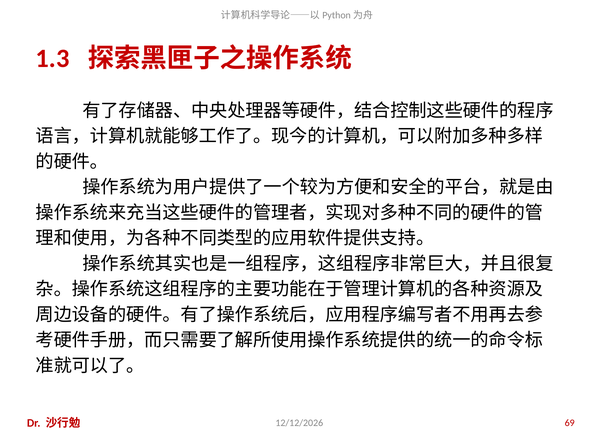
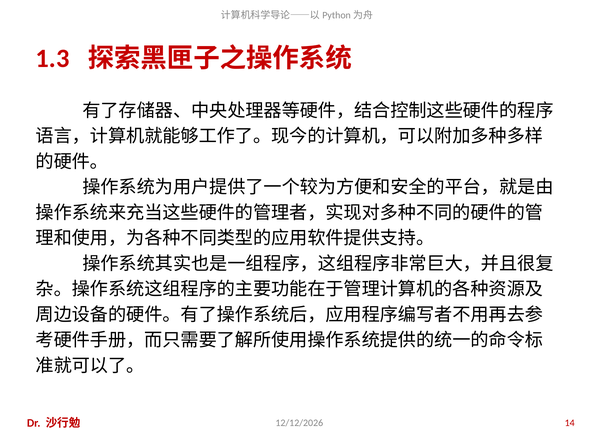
69: 69 -> 14 (570, 422)
